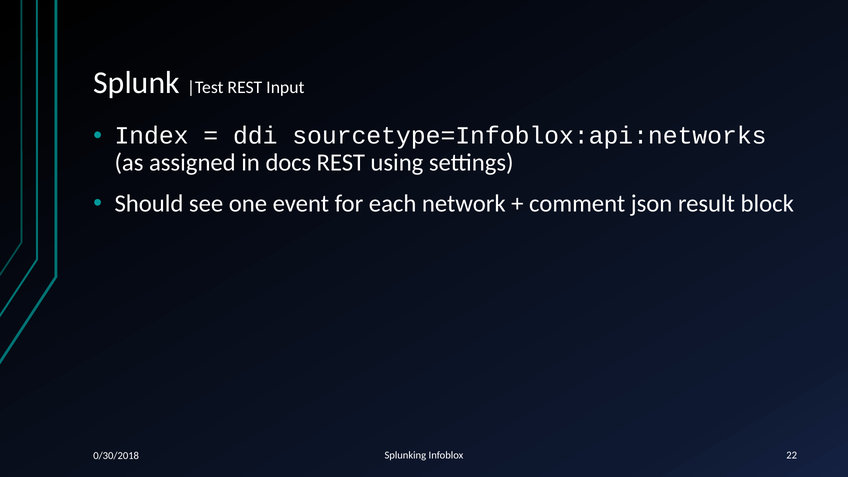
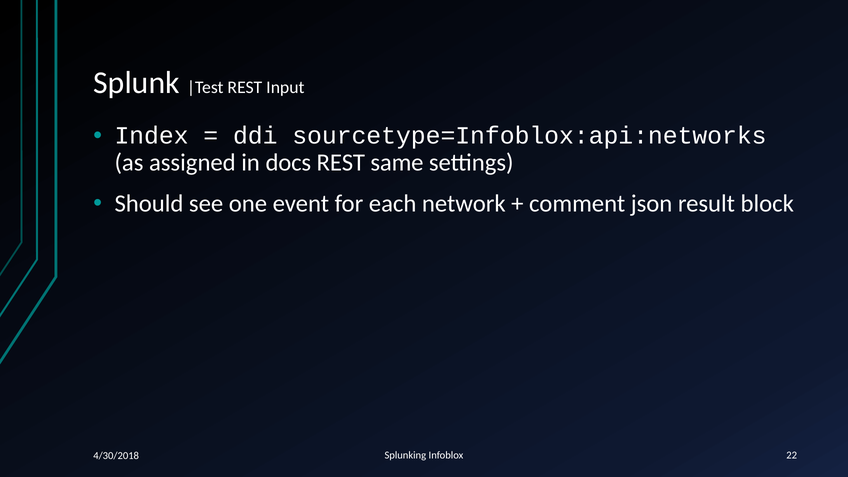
using: using -> same (397, 163)
0/30/2018: 0/30/2018 -> 4/30/2018 (116, 456)
